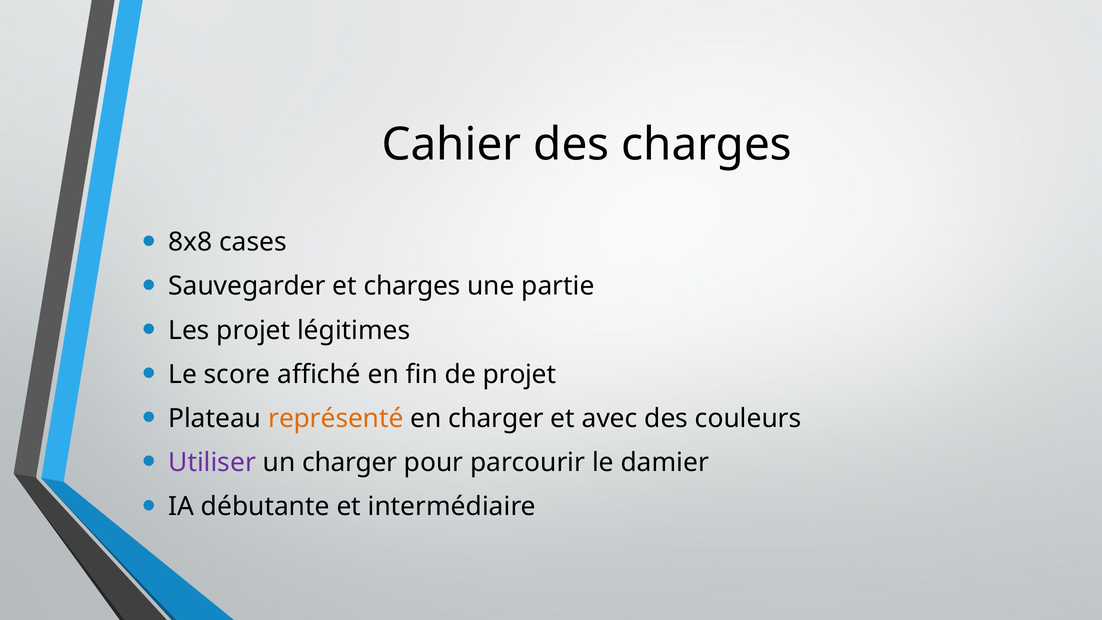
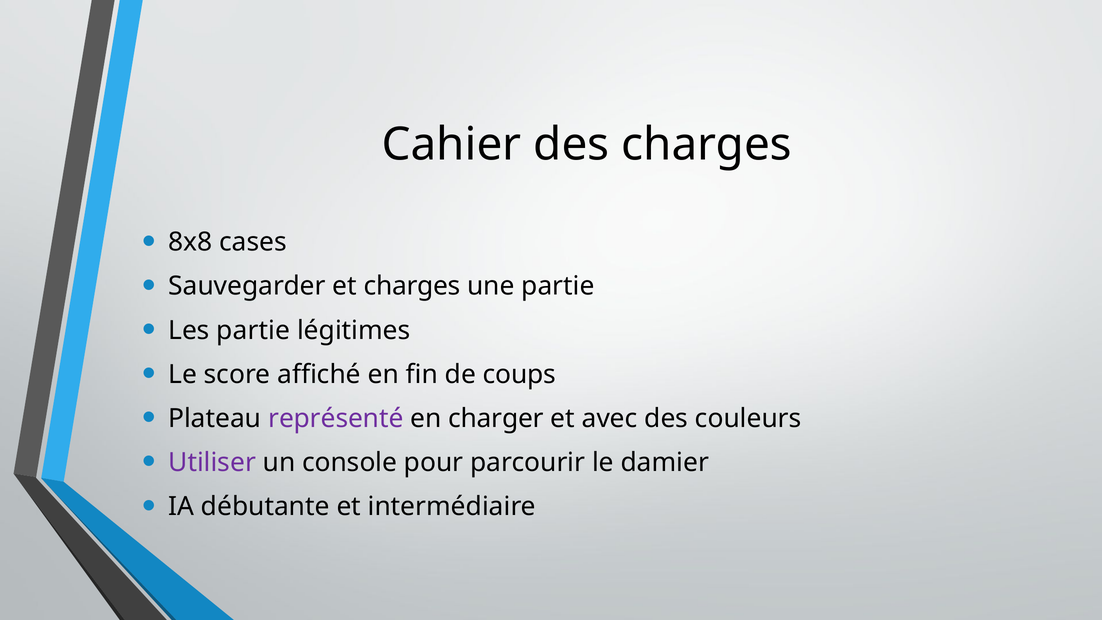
Les projet: projet -> partie (253, 330)
de projet: projet -> coups (519, 374)
représenté colour: orange -> purple (336, 418)
un charger: charger -> console (350, 462)
